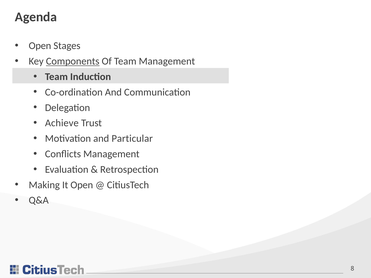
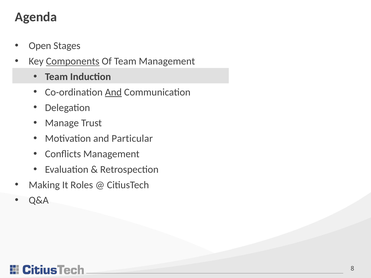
And underline: none -> present (113, 92)
Achieve: Achieve -> Manage (62, 123)
It Open: Open -> Roles (82, 185)
